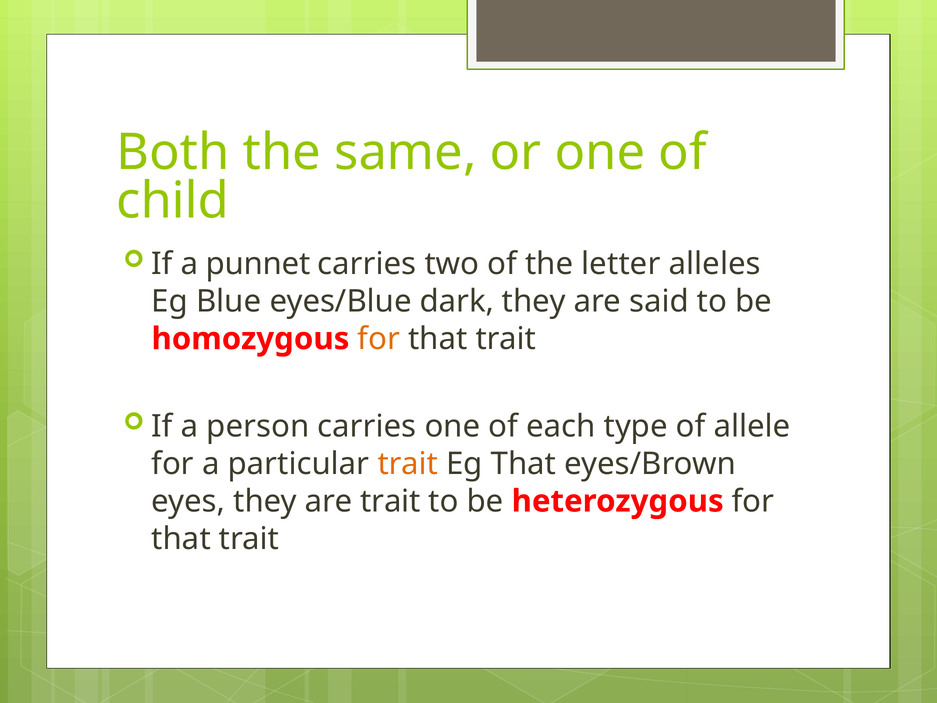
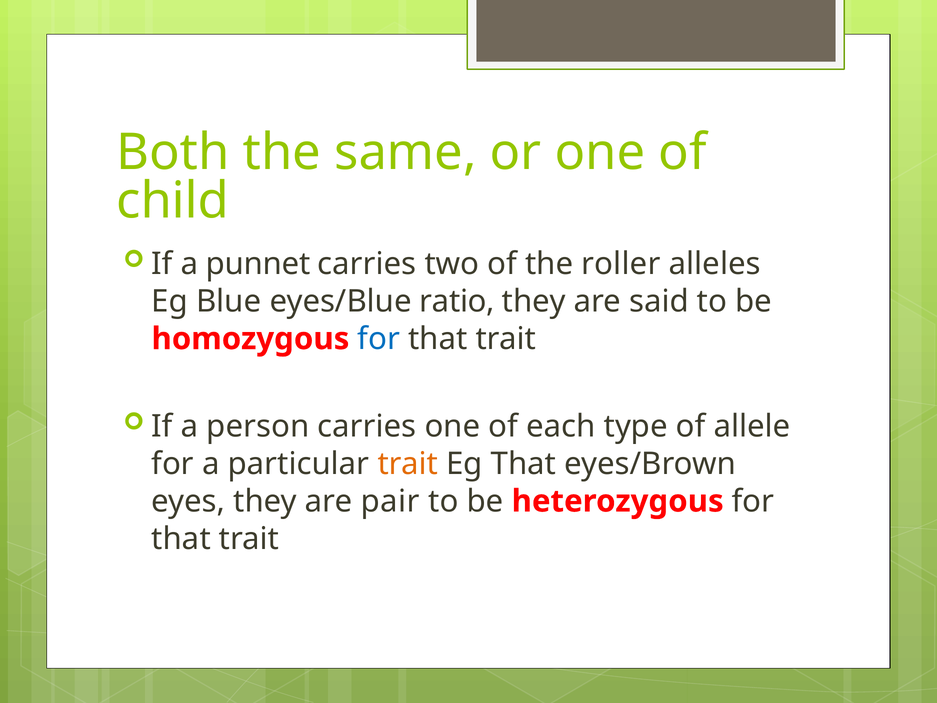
letter: letter -> roller (621, 264)
dark: dark -> ratio (457, 301)
for colour: orange -> blue (379, 339)
are trait: trait -> pair (390, 501)
